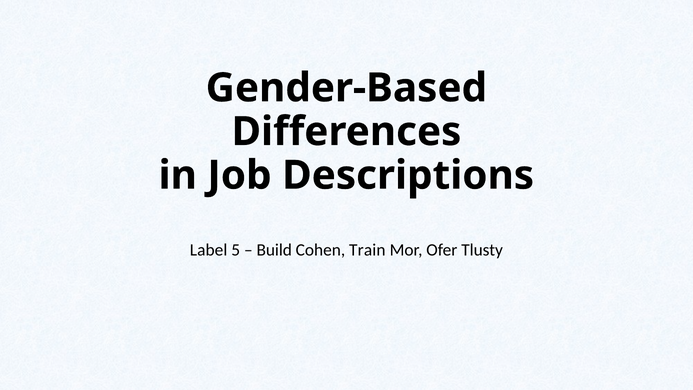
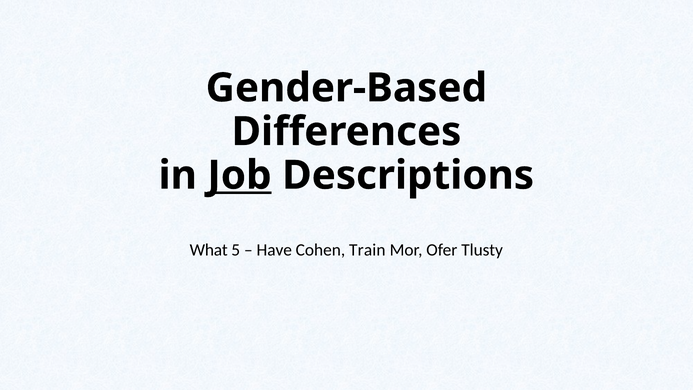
Job underline: none -> present (240, 175)
Label: Label -> What (209, 250)
Build: Build -> Have (274, 250)
